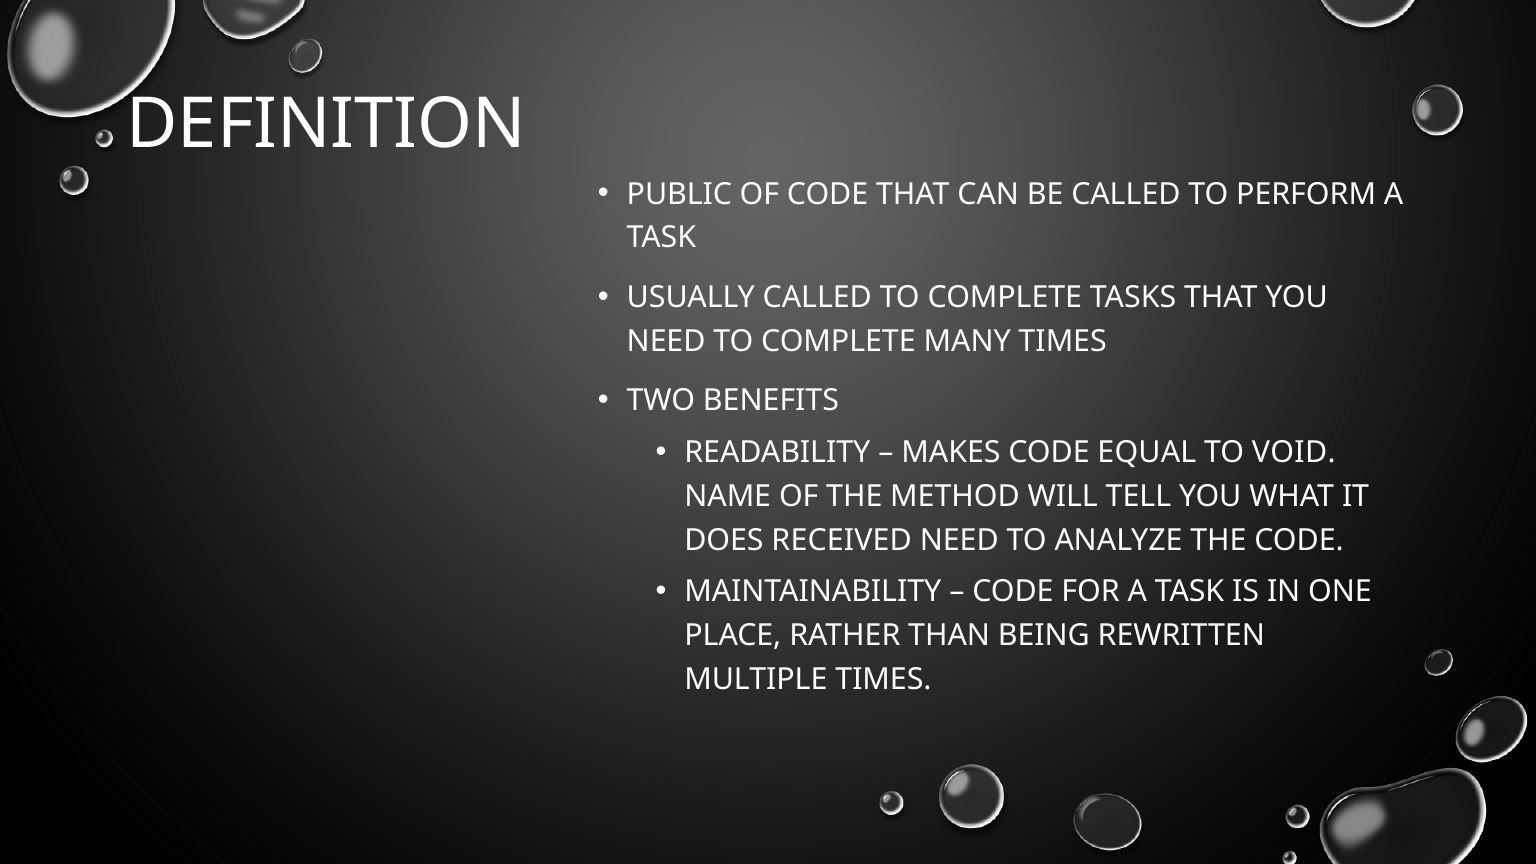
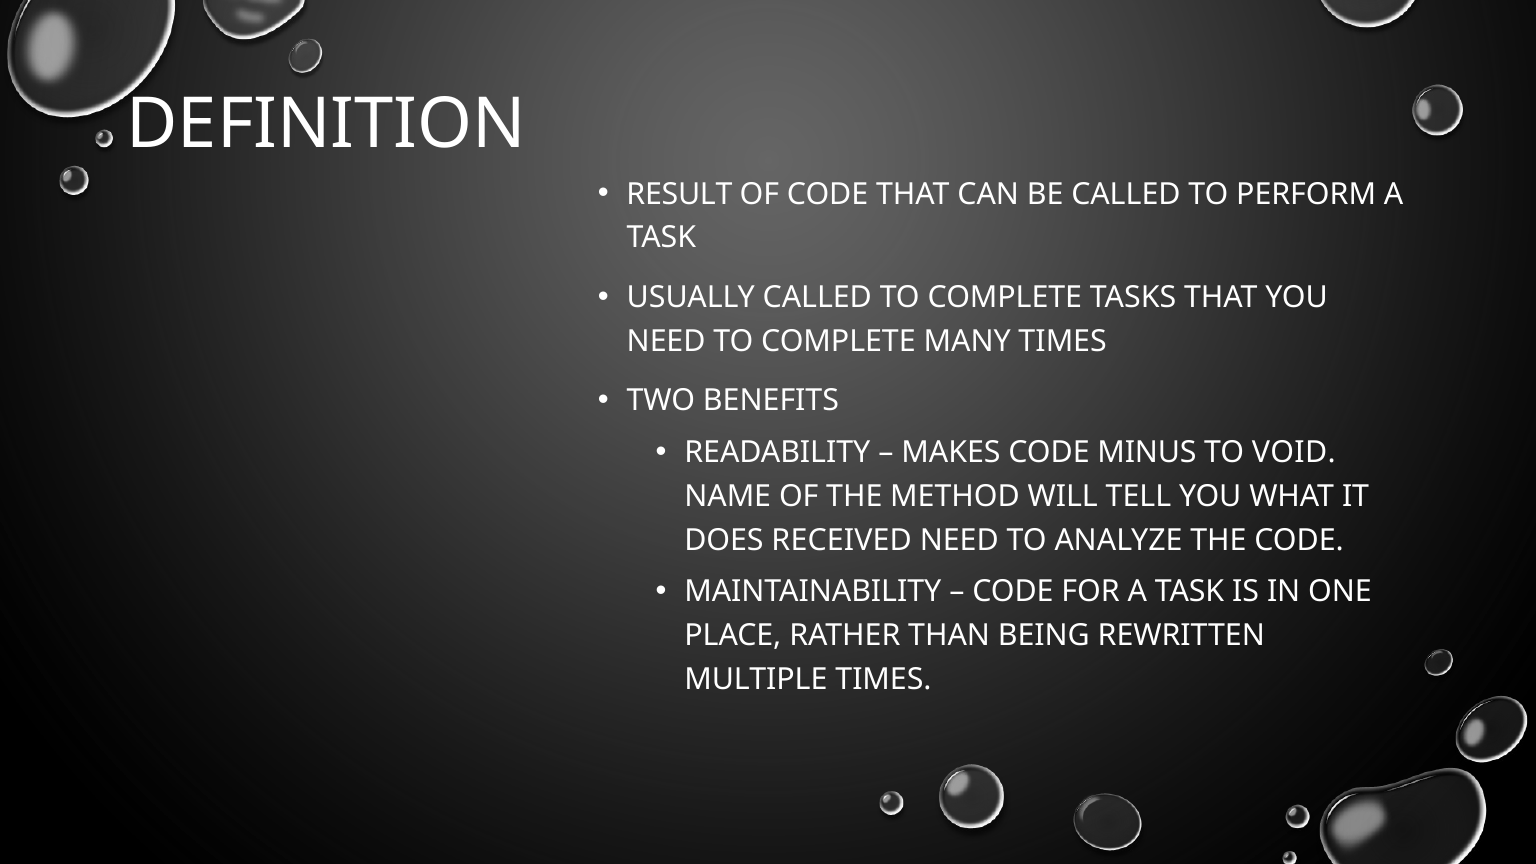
PUBLIC: PUBLIC -> RESULT (679, 194)
EQUAL: EQUAL -> MINUS (1147, 453)
